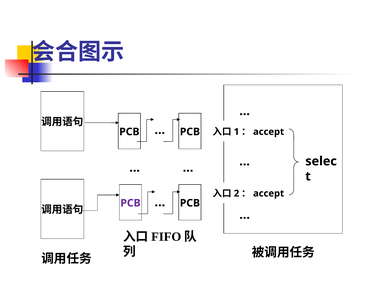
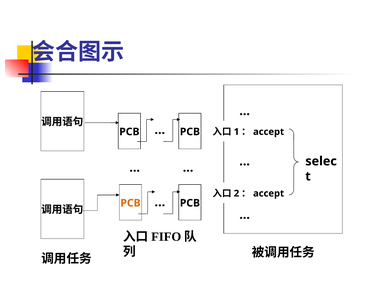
PCB colour: purple -> orange (130, 203)
